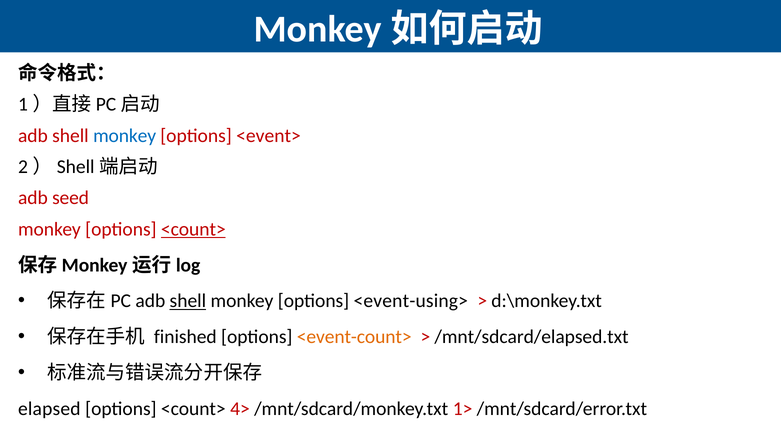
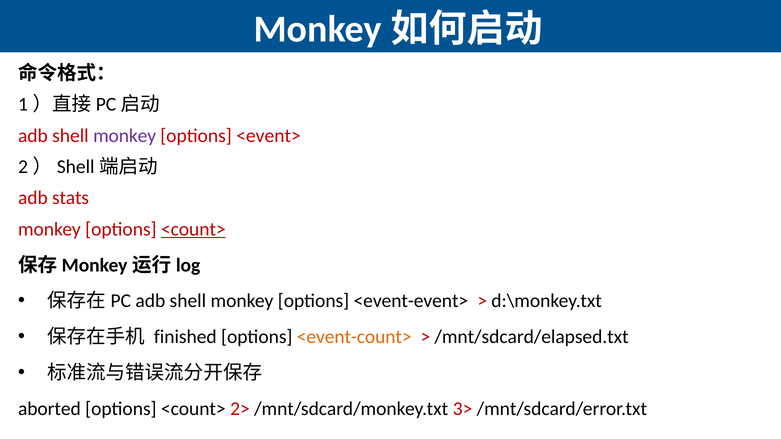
monkey colour: blue -> purple (125, 136)
seed: seed -> stats (71, 198)
shell underline: present -> none (188, 301)
<event-using>: <event-using> -> <event-event> (411, 301)
elapsed: elapsed -> aborted (49, 409)
4>: 4> -> 2> (240, 409)
1>: 1> -> 3> (463, 409)
